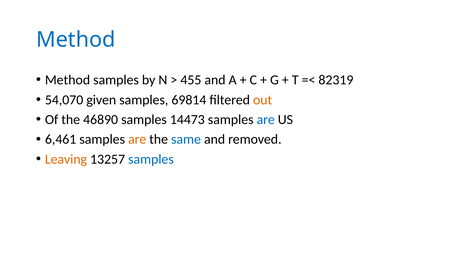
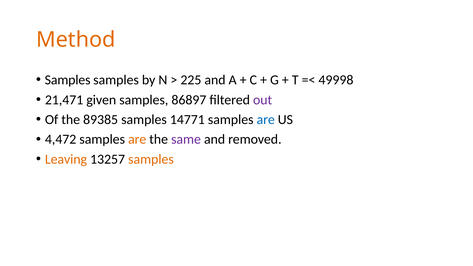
Method colour: blue -> orange (76, 40)
Method: Method -> Samples (68, 80)
455: 455 -> 225 (191, 80)
82319: 82319 -> 49998 (336, 80)
54,070: 54,070 -> 21,471 (64, 100)
69814: 69814 -> 86897 (189, 100)
out colour: orange -> purple (263, 100)
46890: 46890 -> 89385 (101, 120)
14473: 14473 -> 14771 (187, 120)
6,461: 6,461 -> 4,472 (61, 139)
same colour: blue -> purple (186, 139)
samples colour: blue -> orange (151, 159)
